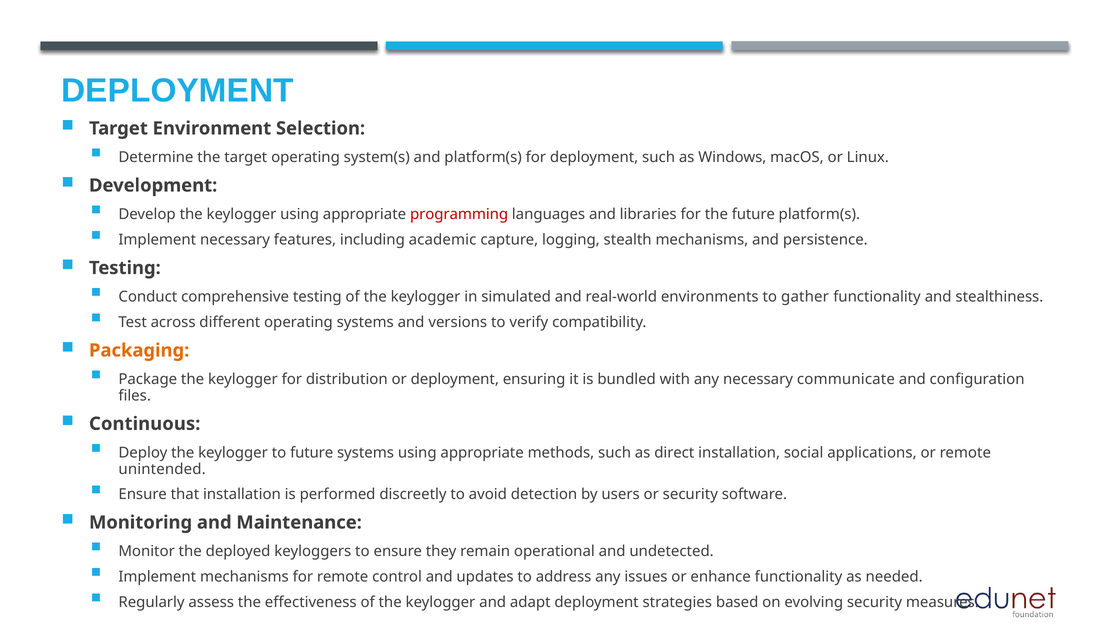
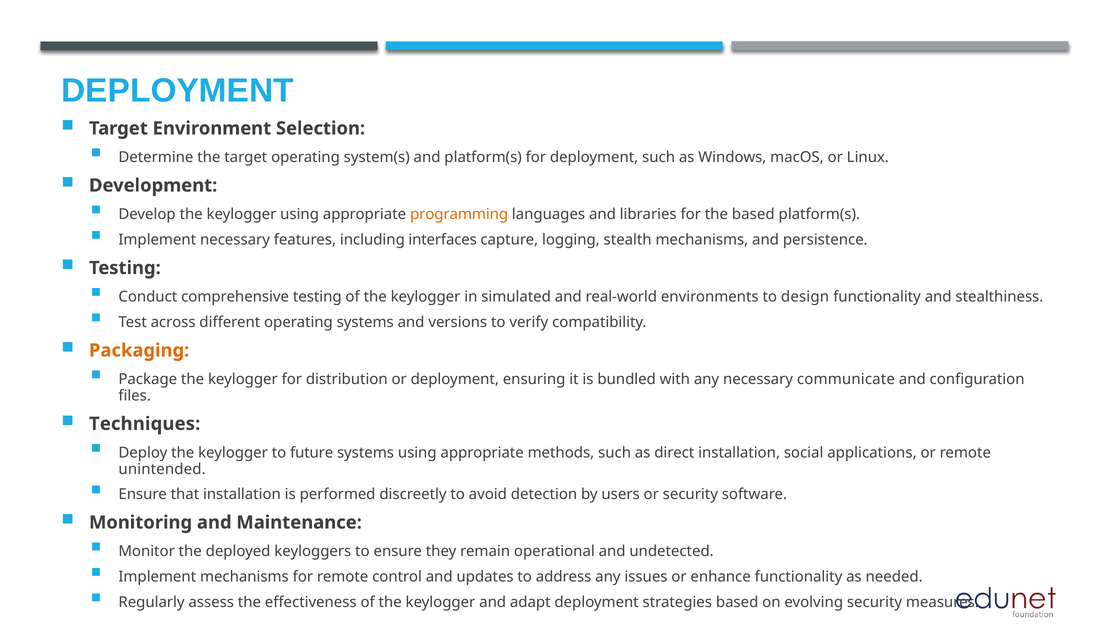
programming colour: red -> orange (459, 214)
the future: future -> based (753, 214)
academic: academic -> interfaces (443, 240)
gather: gather -> design (805, 297)
Continuous: Continuous -> Techniques (145, 424)
